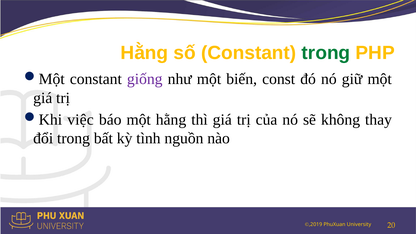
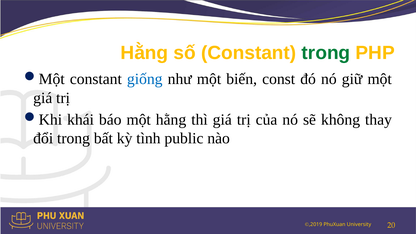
giống colour: purple -> blue (145, 79)
việc: việc -> khái (81, 120)
nguồn: nguồn -> public (184, 138)
